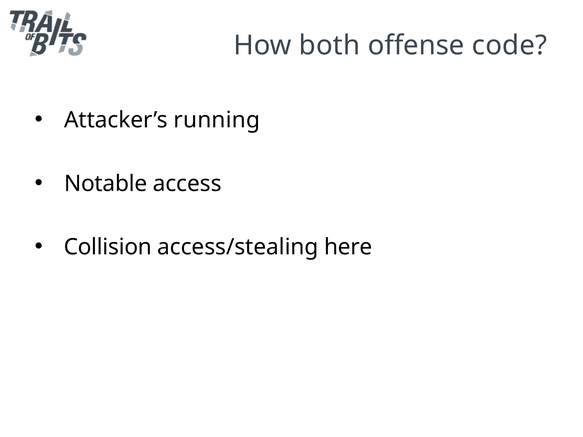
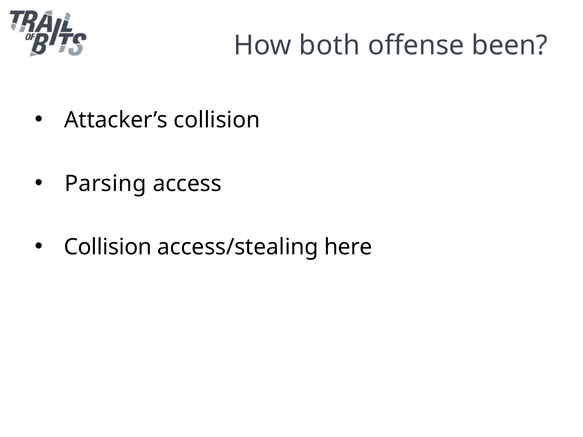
code: code -> been (510, 46)
Attacker’s running: running -> collision (217, 120)
Notable: Notable -> Parsing (105, 184)
